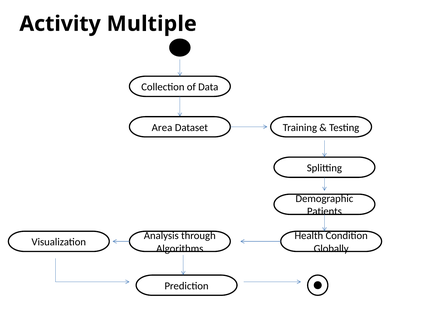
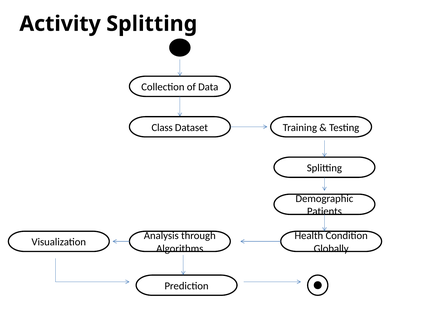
Activity Multiple: Multiple -> Splitting (152, 24)
Area: Area -> Class (162, 127)
